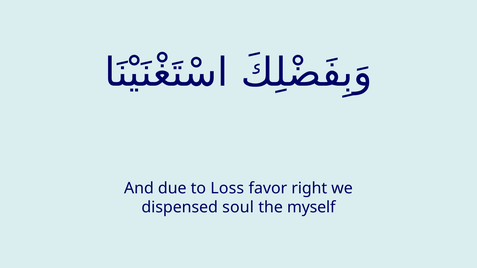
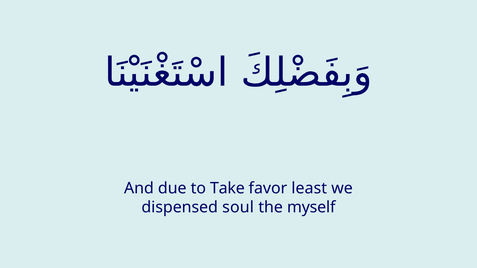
Loss: Loss -> Take (227, 188)
right: right -> least (309, 188)
